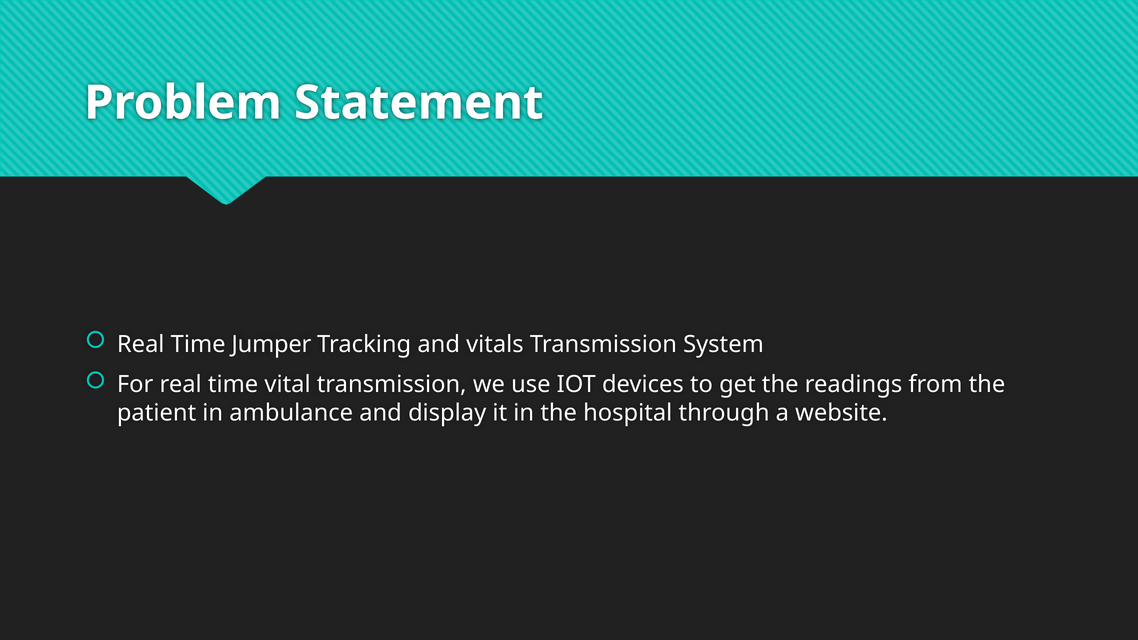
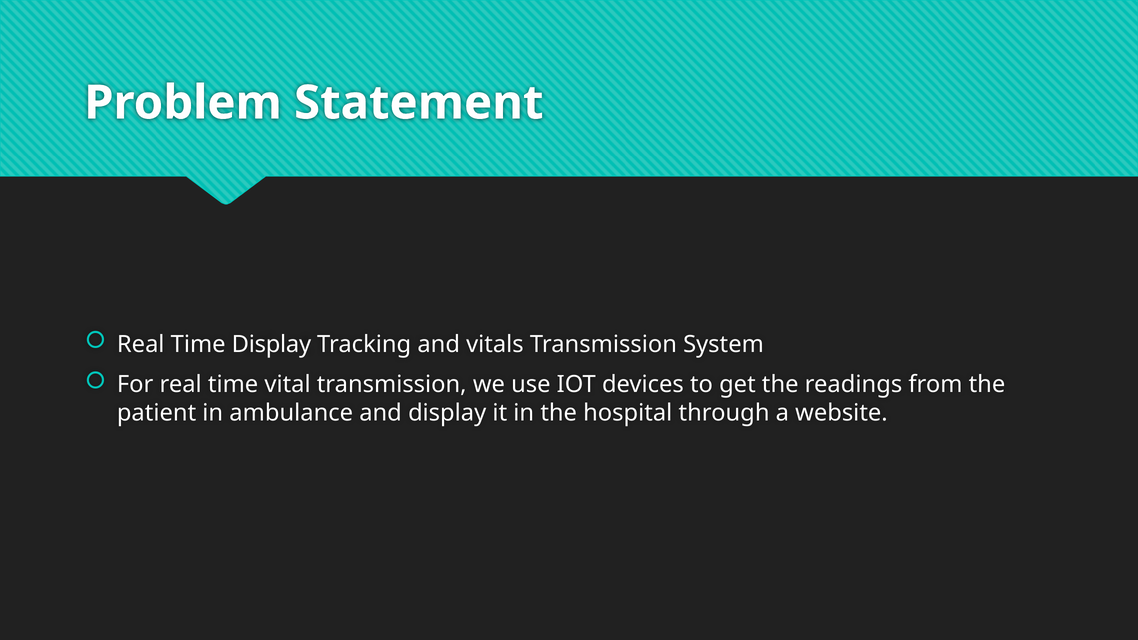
Time Jumper: Jumper -> Display (271, 344)
